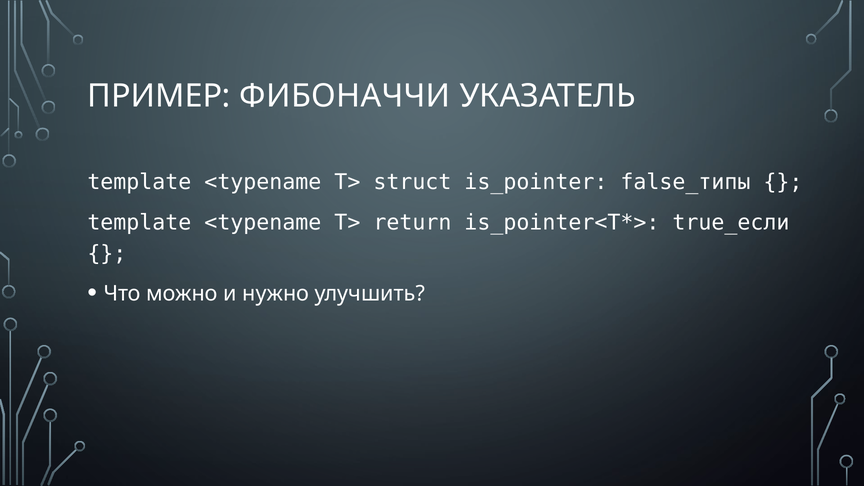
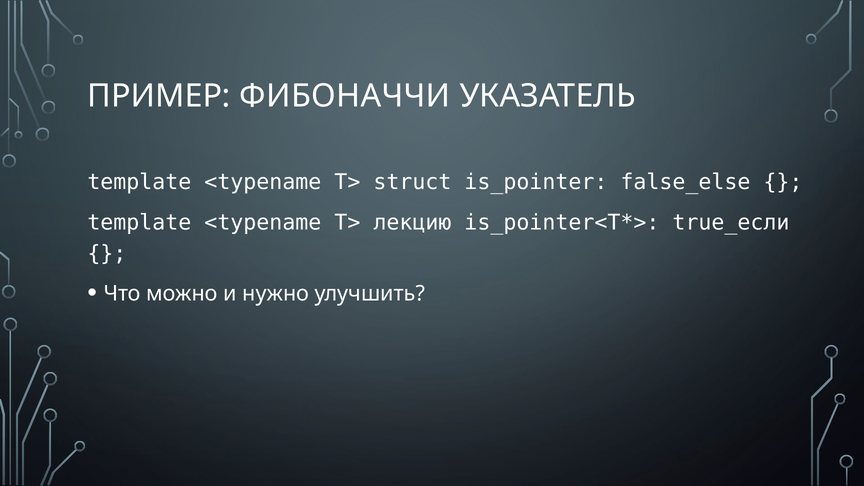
false_типы: false_типы -> false_else (685, 182)
return: return -> лекцию (412, 222)
